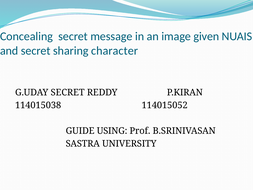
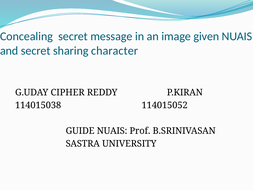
G.UDAY SECRET: SECRET -> CIPHER (68, 92)
GUIDE USING: USING -> NUAIS (112, 131)
